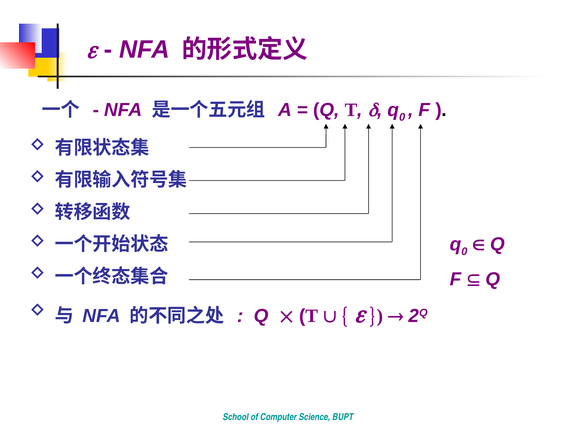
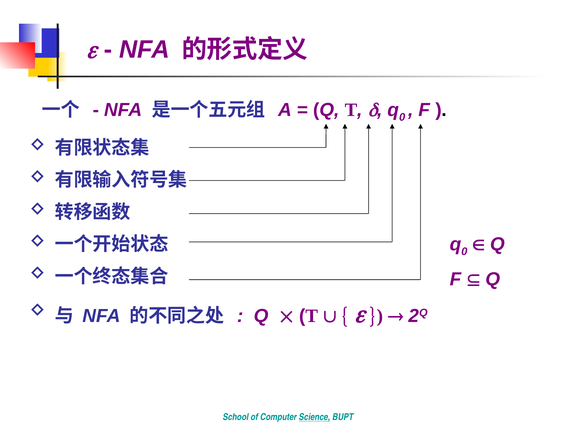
Science underline: none -> present (314, 417)
